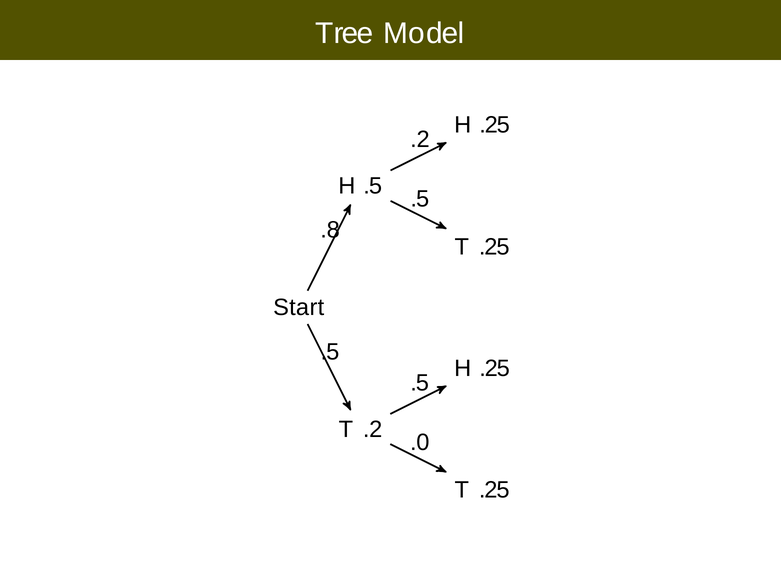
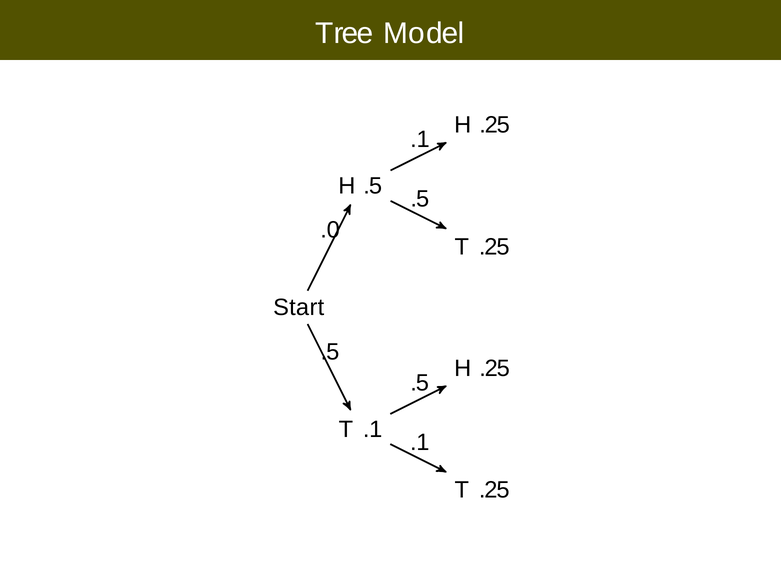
.2: .2 -> .1 (420, 140)
.8: .8 -> .0 (330, 230)
T .2: .2 -> .1 (373, 430)
.0: .0 -> .1 (420, 442)
